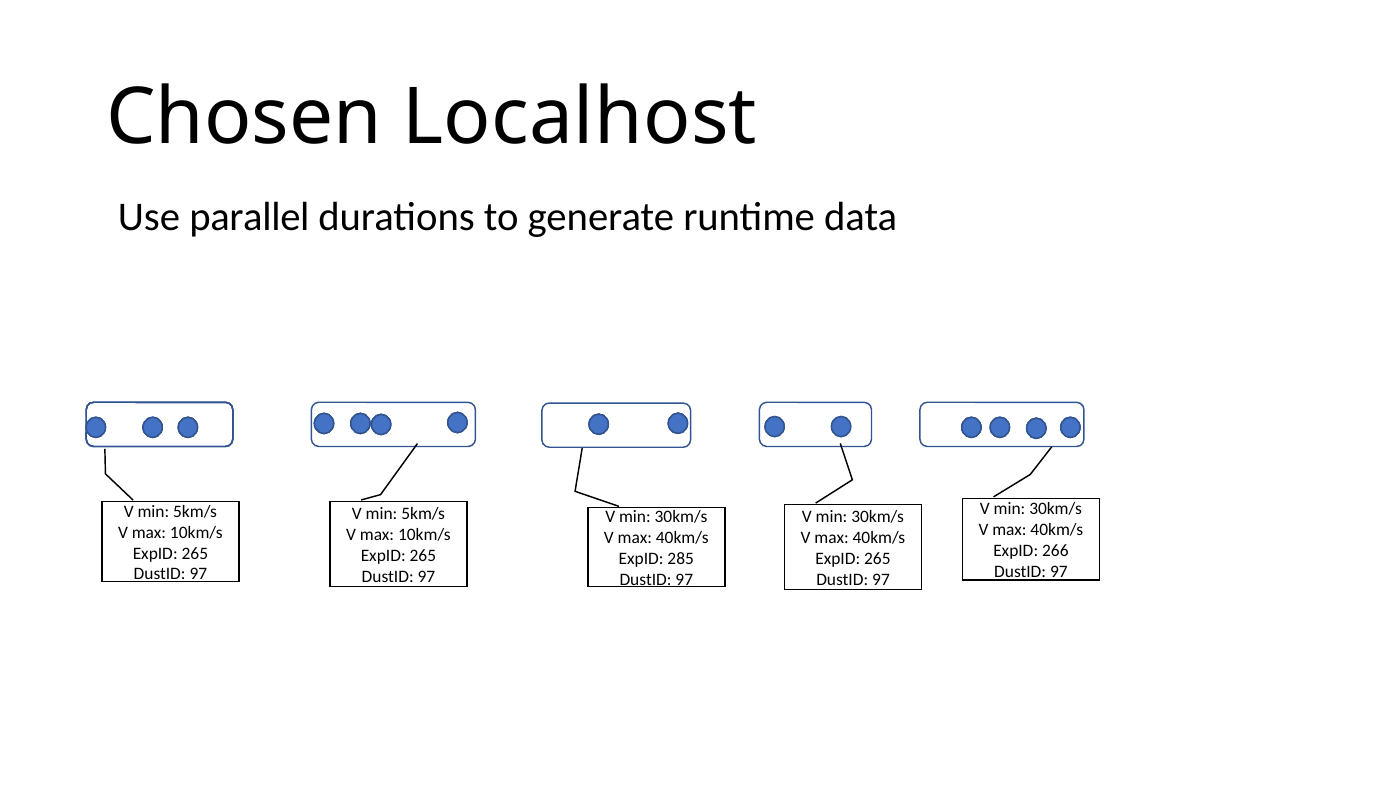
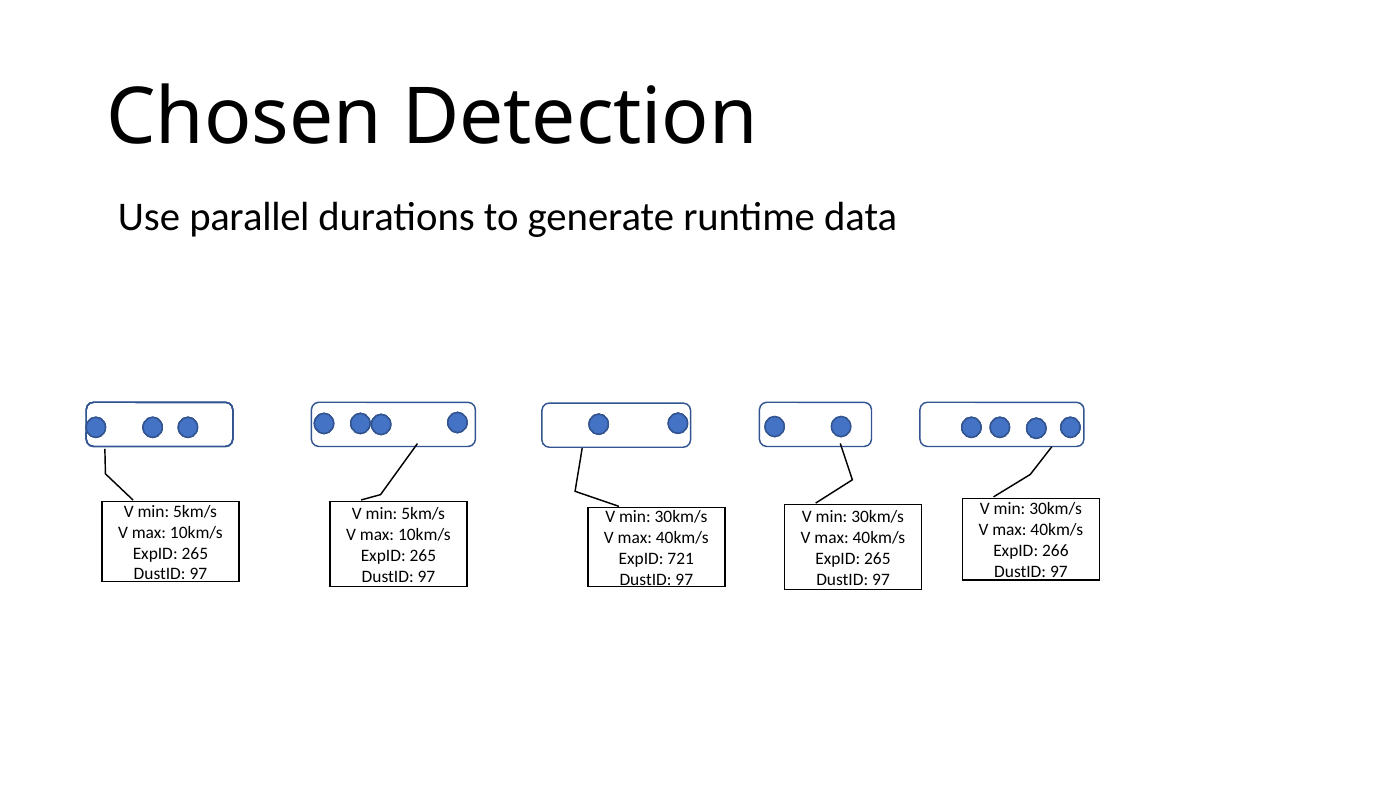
Localhost: Localhost -> Detection (580, 117)
285: 285 -> 721 (681, 558)
